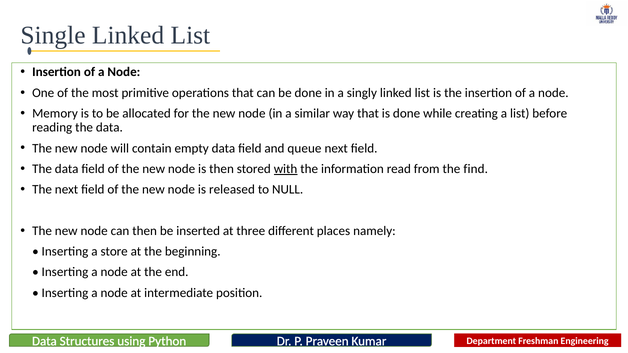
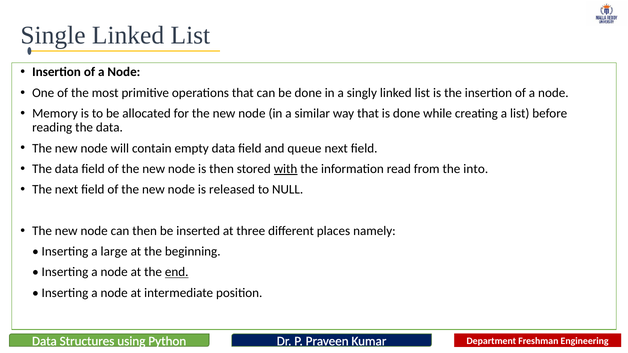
find: find -> into (476, 169)
store: store -> large (114, 252)
end underline: none -> present (177, 272)
